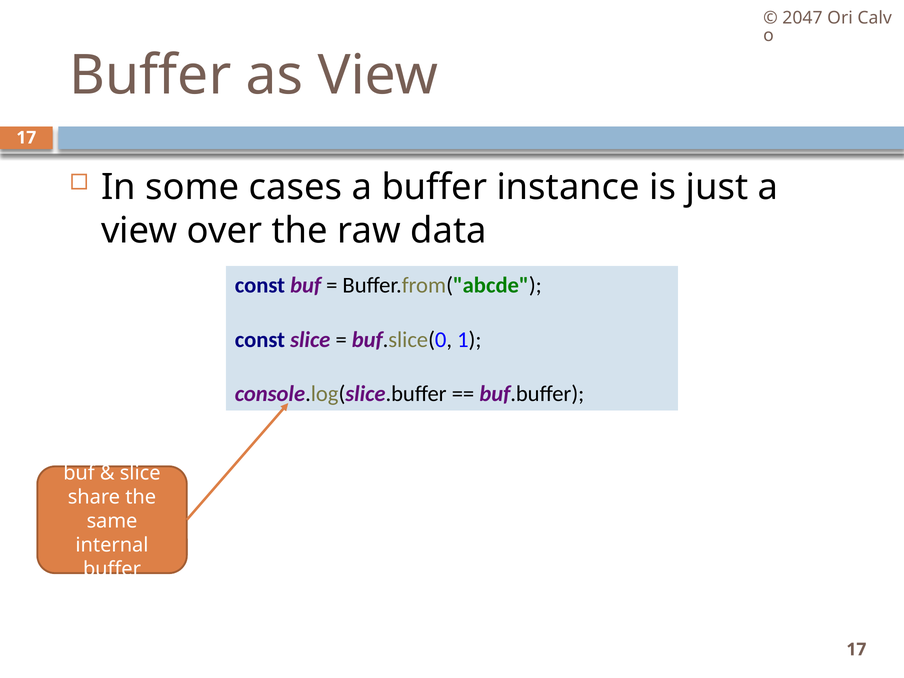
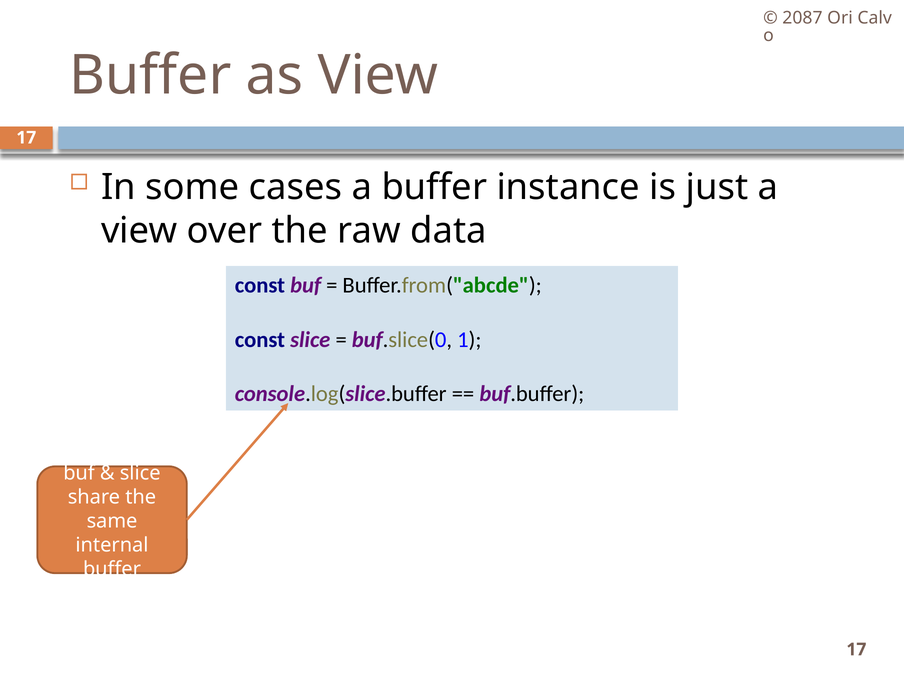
2047: 2047 -> 2087 (802, 18)
